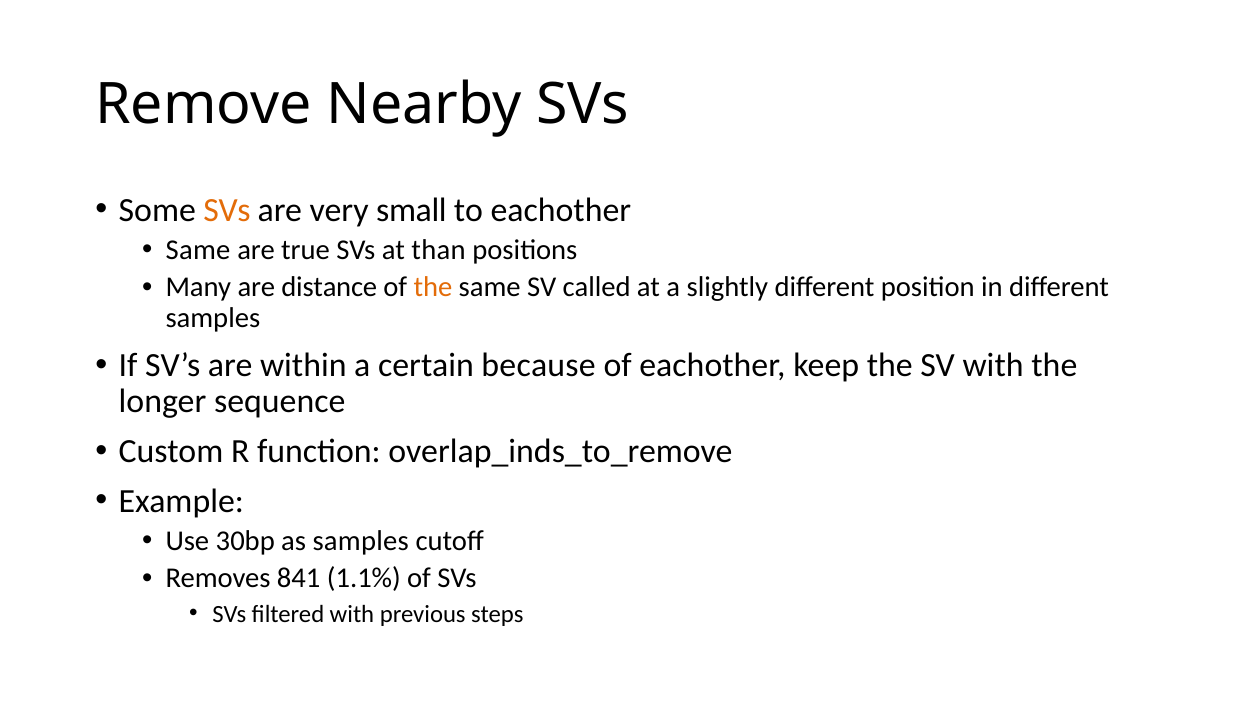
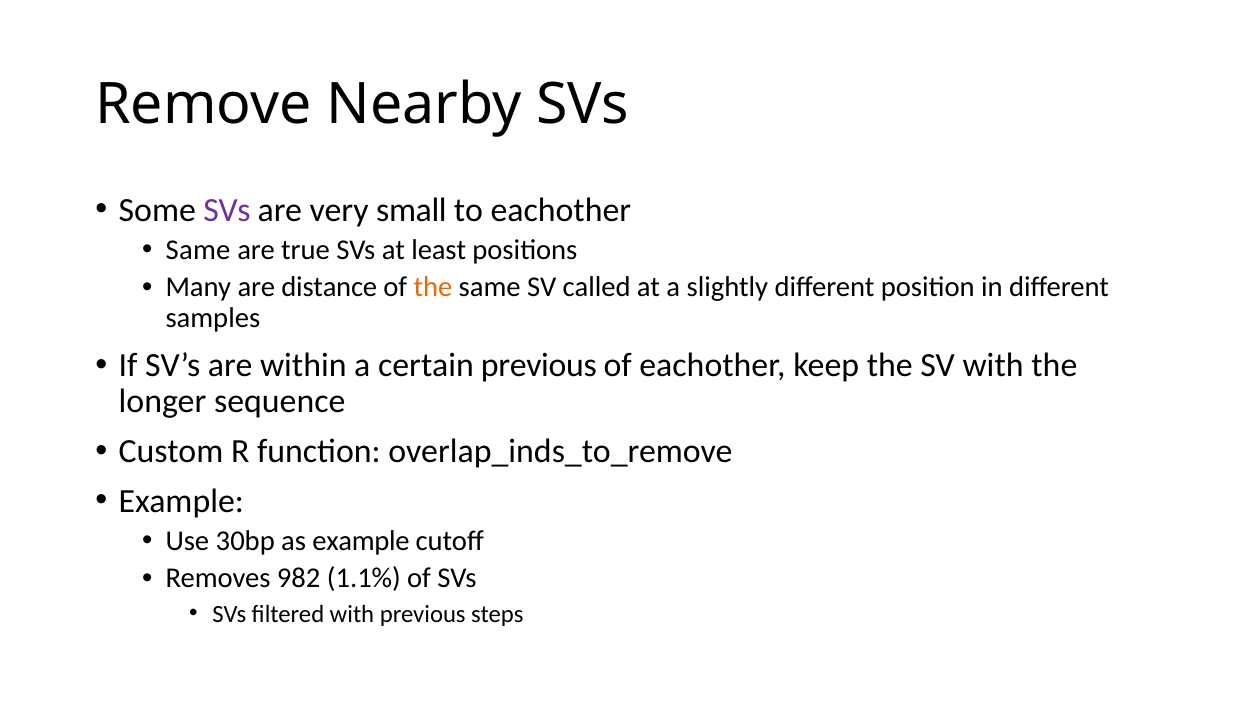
SVs colour: orange -> purple (227, 210)
than: than -> least (439, 250)
certain because: because -> previous (539, 365)
as samples: samples -> example (361, 541)
841: 841 -> 982 (299, 579)
